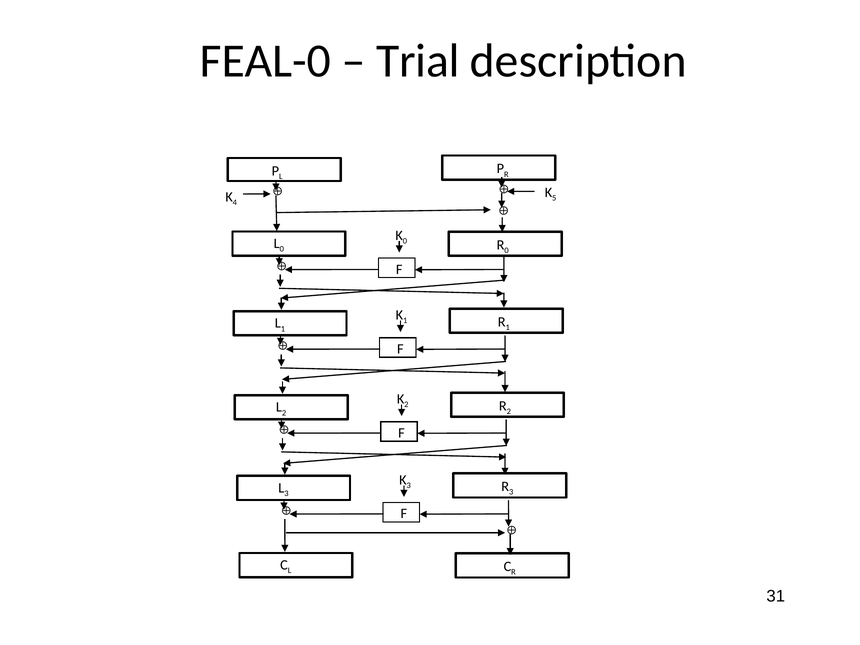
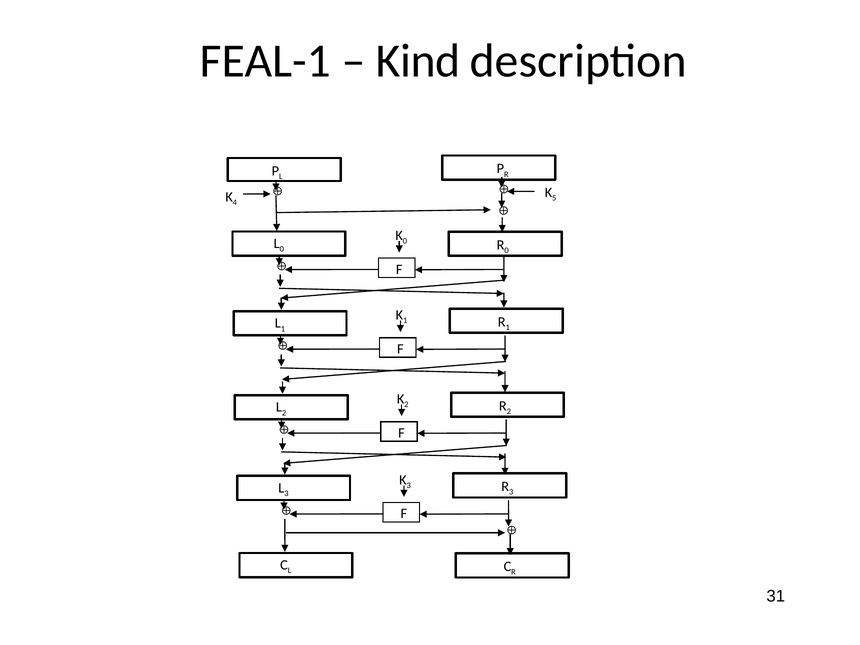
FEAL-0: FEAL-0 -> FEAL-1 (266, 61)
Trial: Trial -> Kind (418, 61)
